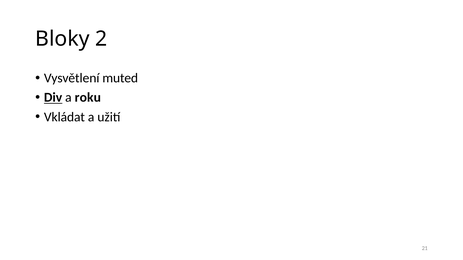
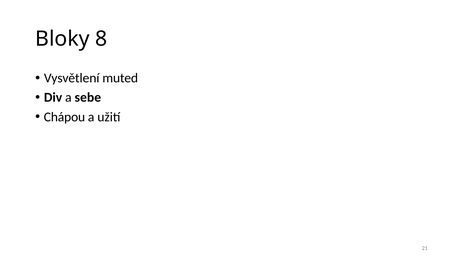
2: 2 -> 8 (101, 39)
Div underline: present -> none (53, 98)
roku: roku -> sebe (88, 98)
Vkládat: Vkládat -> Chápou (64, 117)
